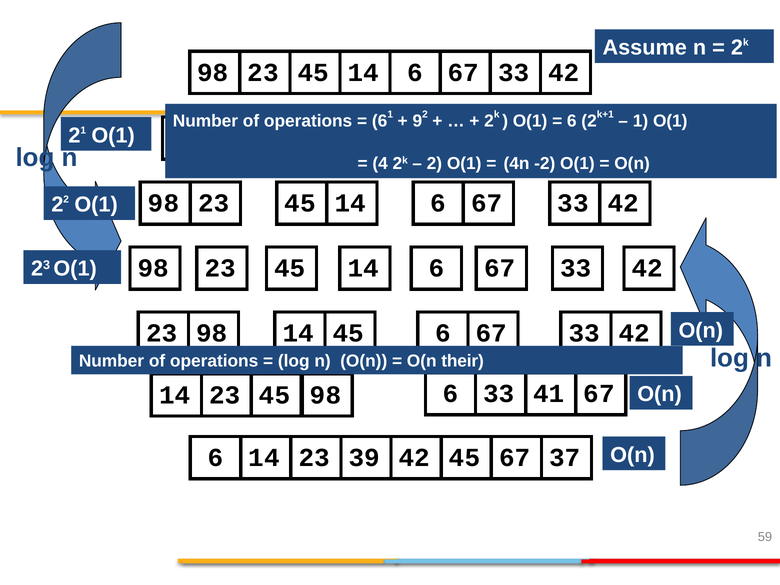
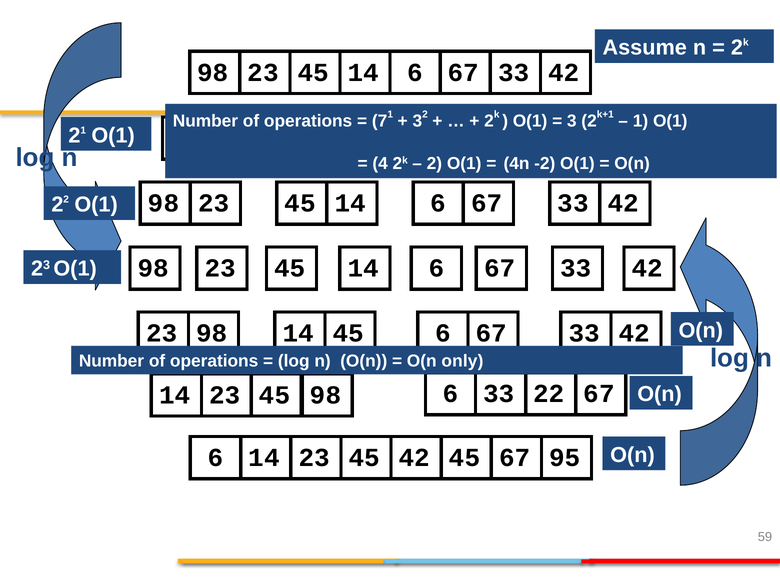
6: 6 -> 7 (380, 121)
9: 9 -> 3 (417, 121)
6: 6 -> 3 (572, 121)
their: their -> only (462, 361)
33 41: 41 -> 22 (549, 394)
6 14 23 39: 39 -> 45 (364, 458)
37: 37 -> 95 (565, 458)
